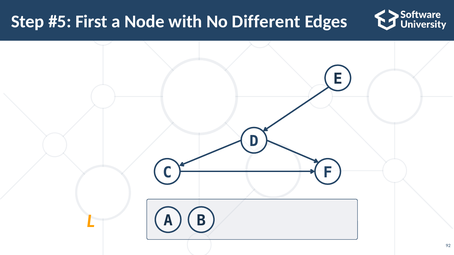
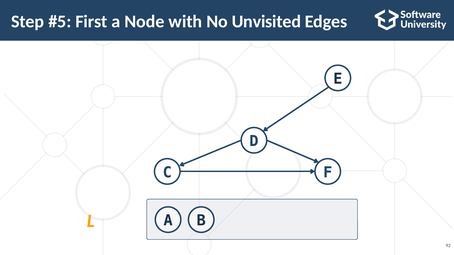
Different: Different -> Unvisited (266, 21)
